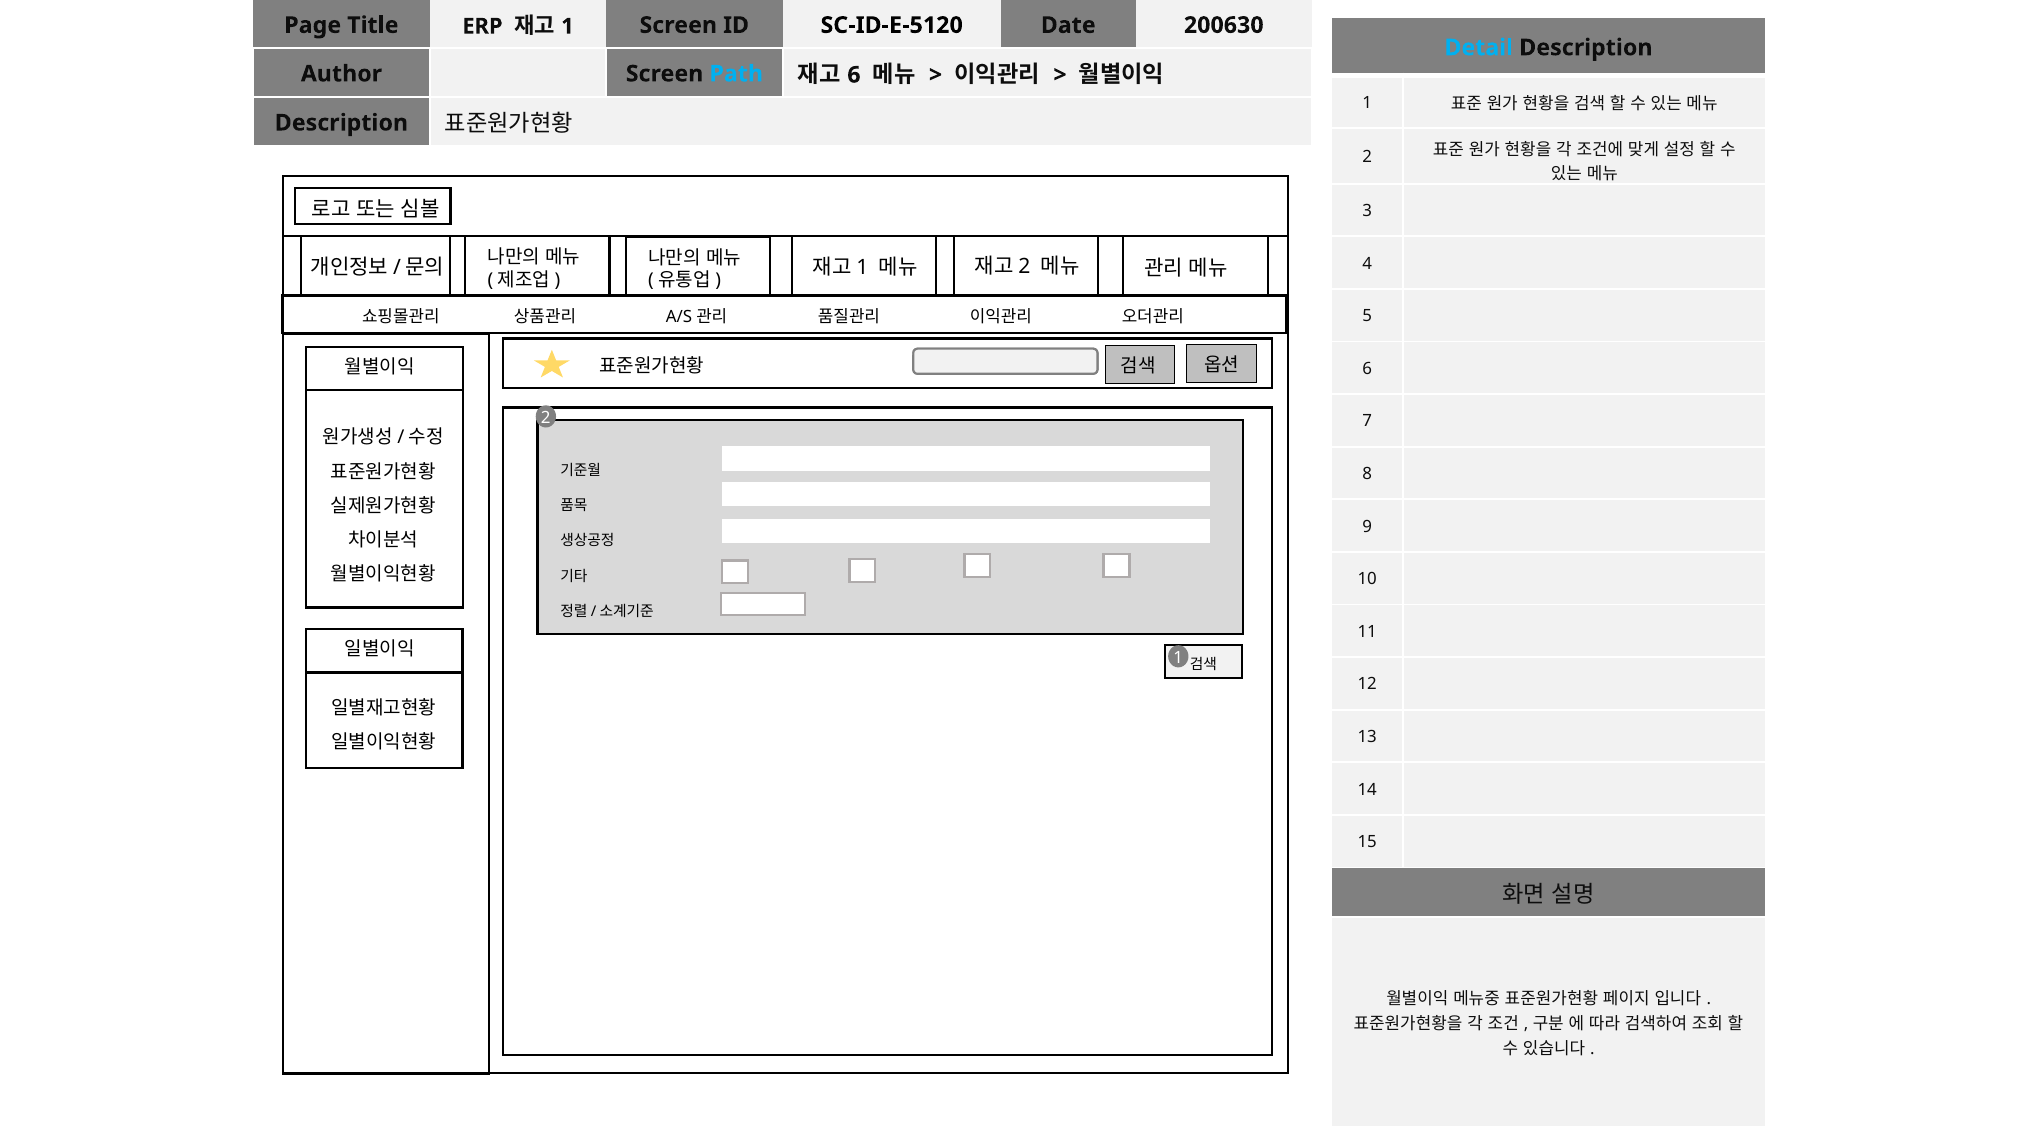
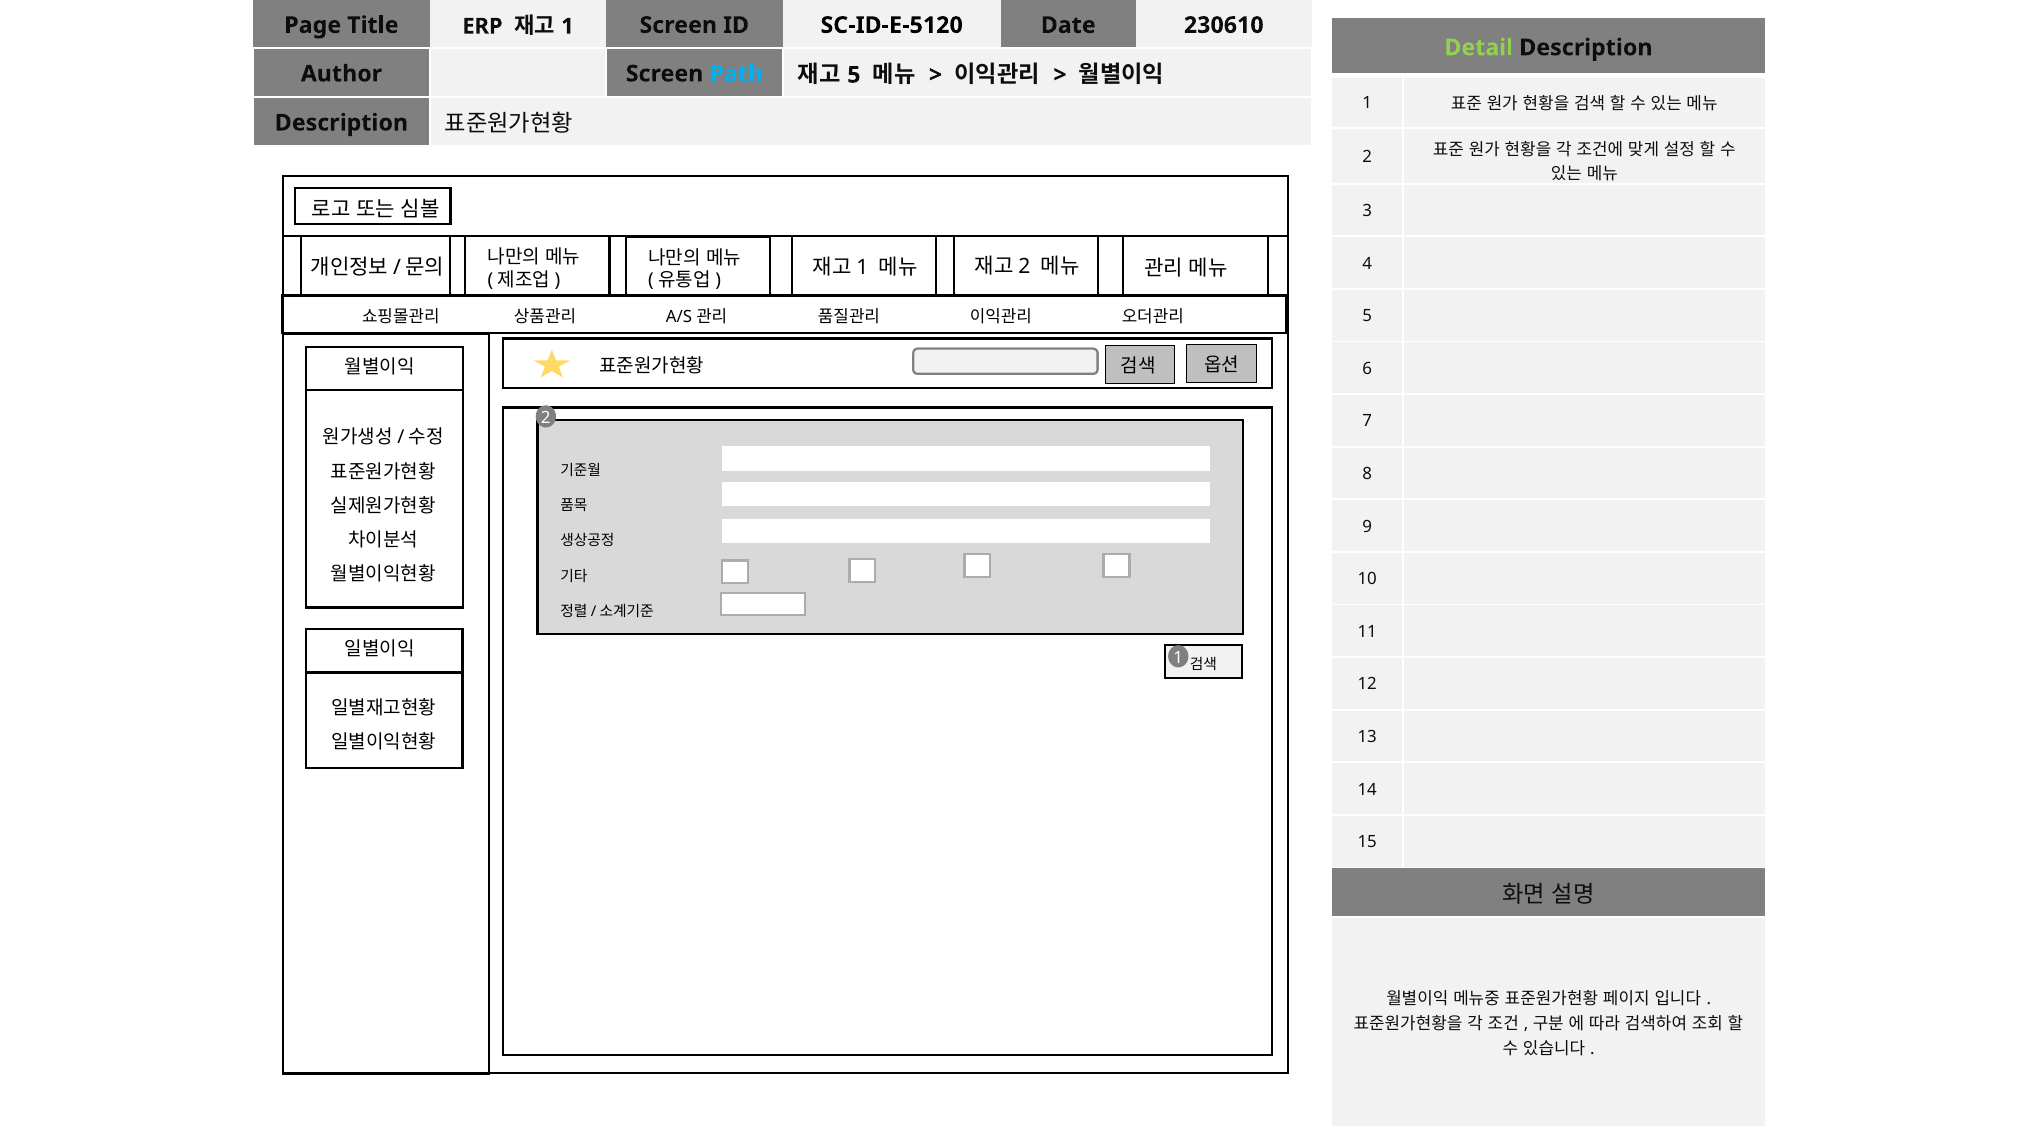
200630: 200630 -> 230610 (1224, 25)
Detail colour: light blue -> light green (1479, 48)
6: 6 -> 5 (854, 75)
